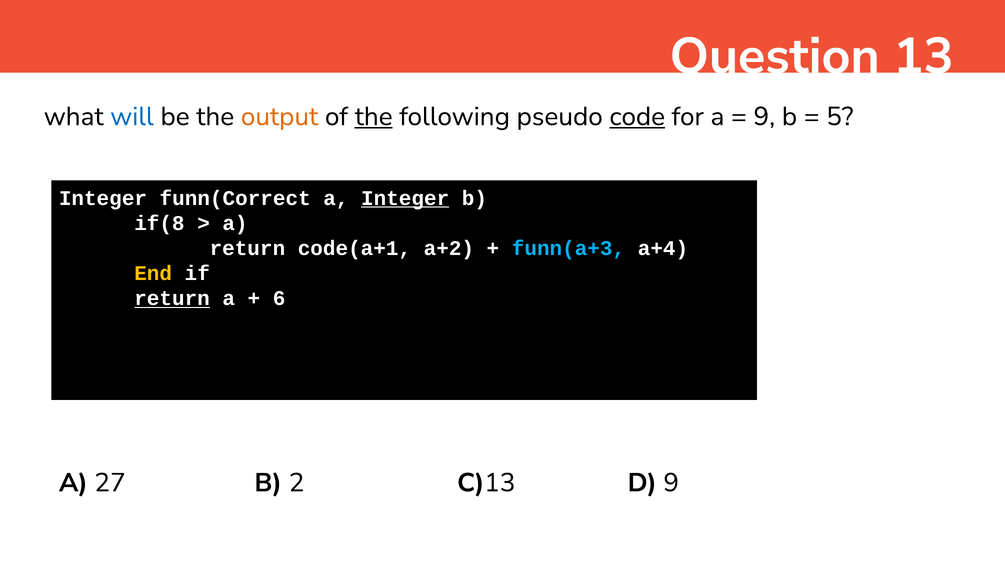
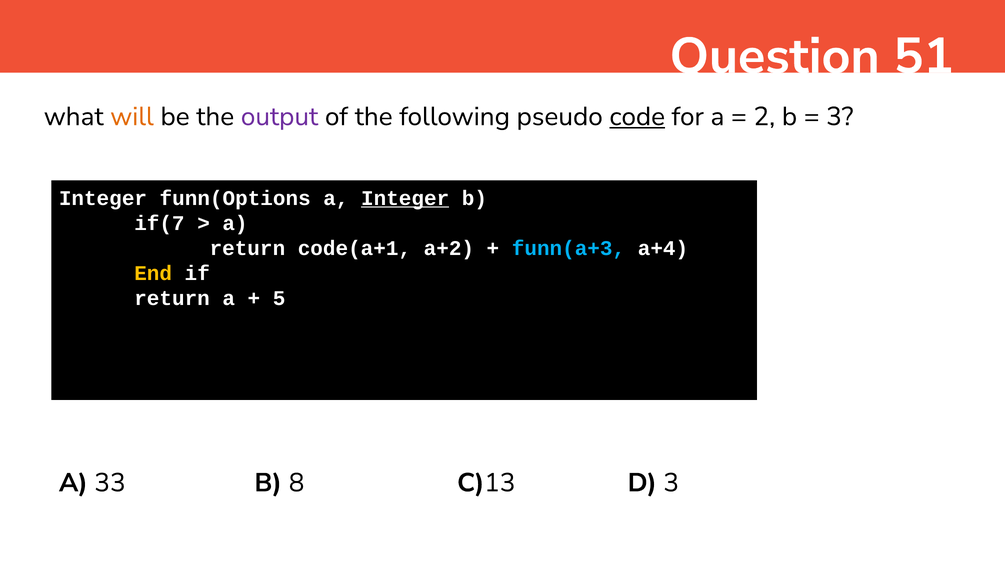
13: 13 -> 51 (924, 56)
will colour: blue -> orange (132, 117)
output colour: orange -> purple (279, 117)
the underline: present -> none (374, 117)
9: 9 -> 2 (764, 117)
5: 5 -> 3 (840, 117)
funn(Correct: funn(Correct -> funn(Options (235, 198)
if(8: if(8 -> if(7 (159, 223)
return underline: present -> none (172, 299)
6: 6 -> 5 (279, 299)
27: 27 -> 33 (110, 483)
2: 2 -> 8 (297, 483)
D 9: 9 -> 3 (671, 483)
